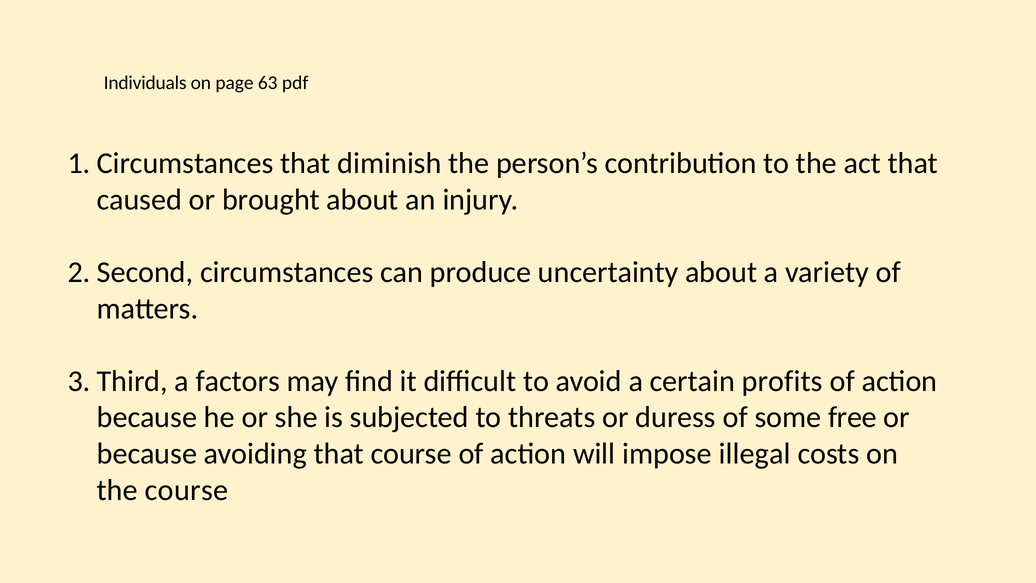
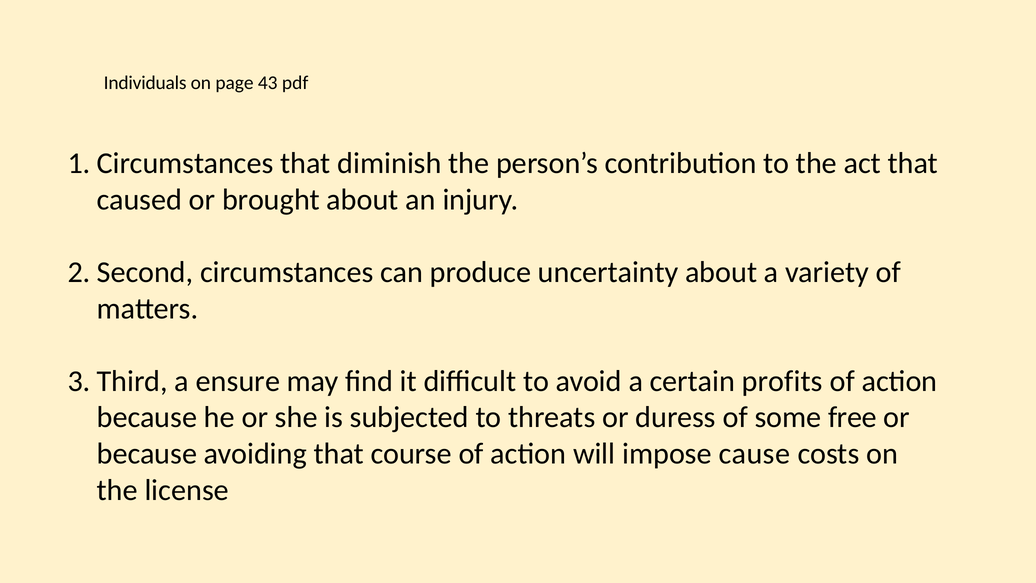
63: 63 -> 43 (268, 83)
factors: factors -> ensure (238, 381)
illegal: illegal -> cause (754, 454)
the course: course -> license (187, 490)
